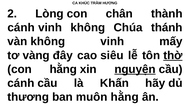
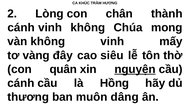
thánh: thánh -> mong (167, 28)
thờ underline: present -> none (173, 55)
con hằng: hằng -> quân (63, 69)
Khấn: Khấn -> Hồng (114, 83)
muôn hằng: hằng -> dâng (125, 97)
